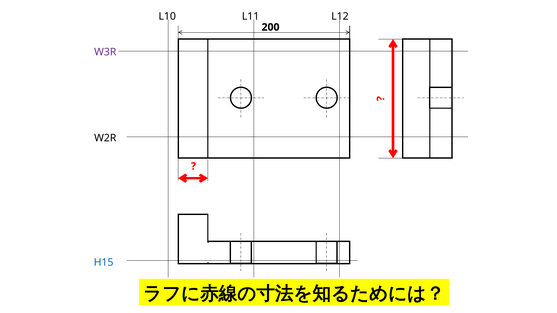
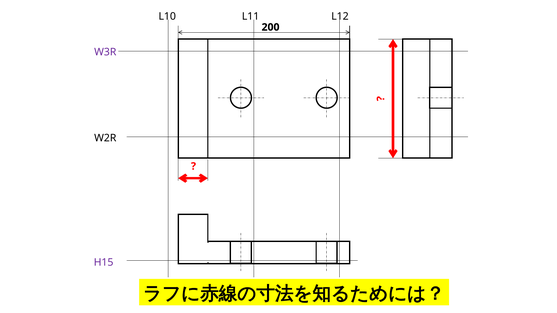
H15 colour: blue -> purple (104, 263)
